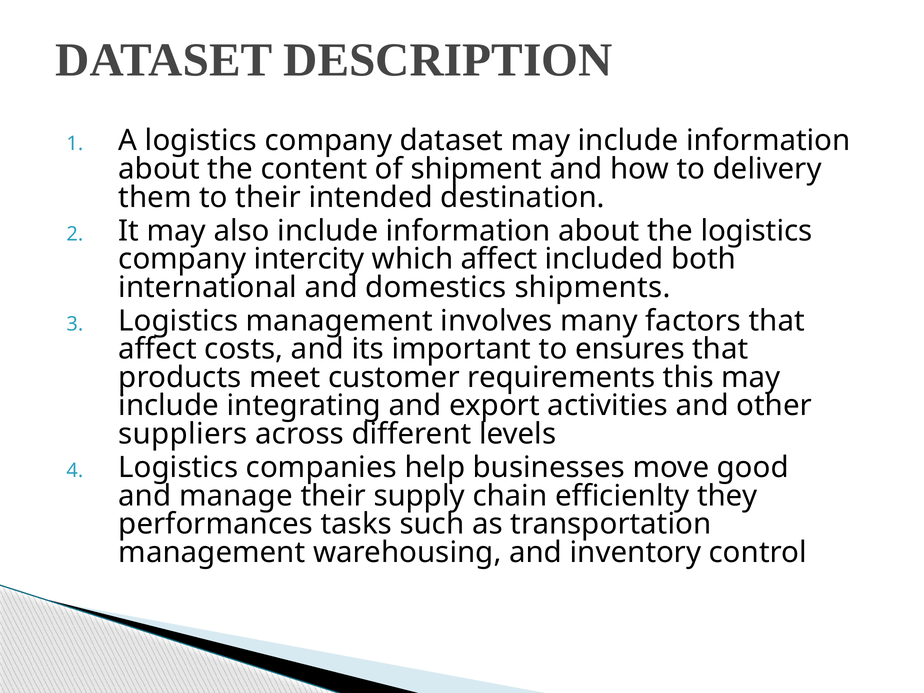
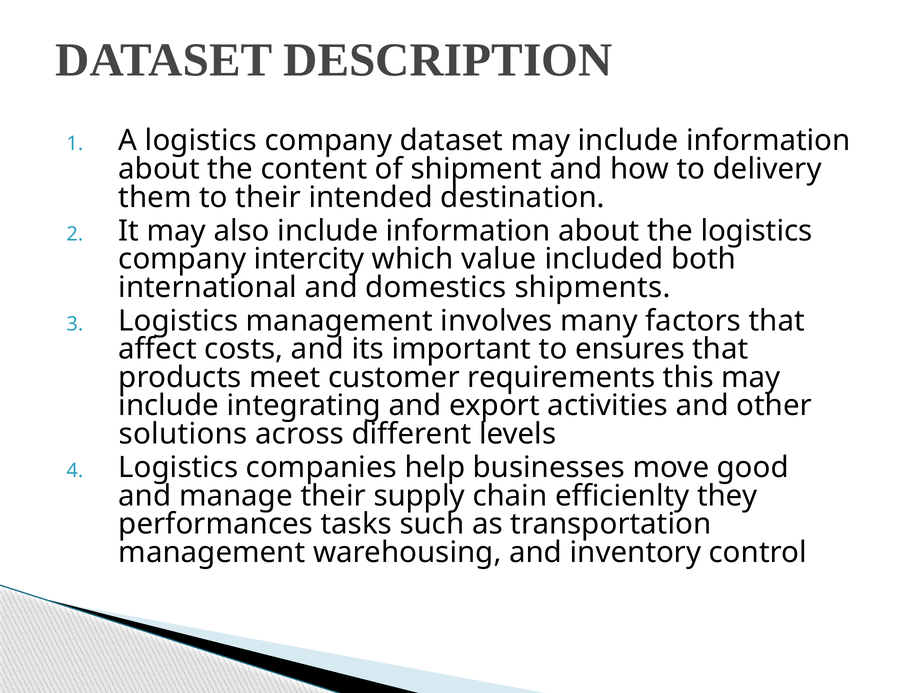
which affect: affect -> value (499, 259)
suppliers: suppliers -> solutions (183, 434)
